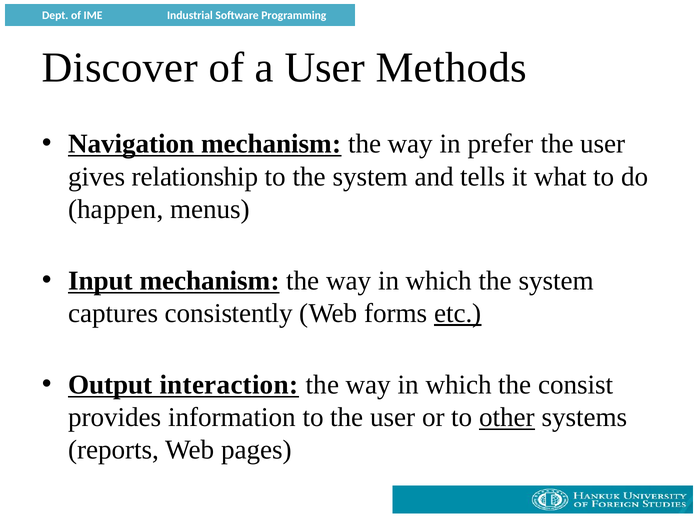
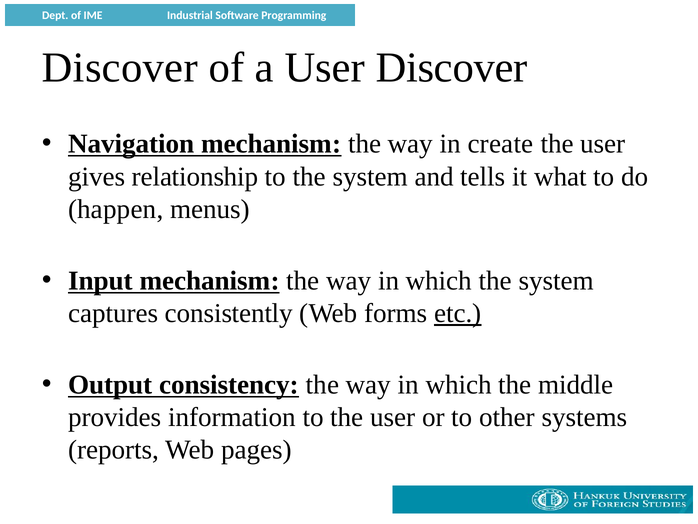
User Methods: Methods -> Discover (451, 68)
prefer: prefer -> create (501, 144)
interaction: interaction -> consistency (229, 384)
consist: consist -> middle (576, 384)
other underline: present -> none (507, 417)
